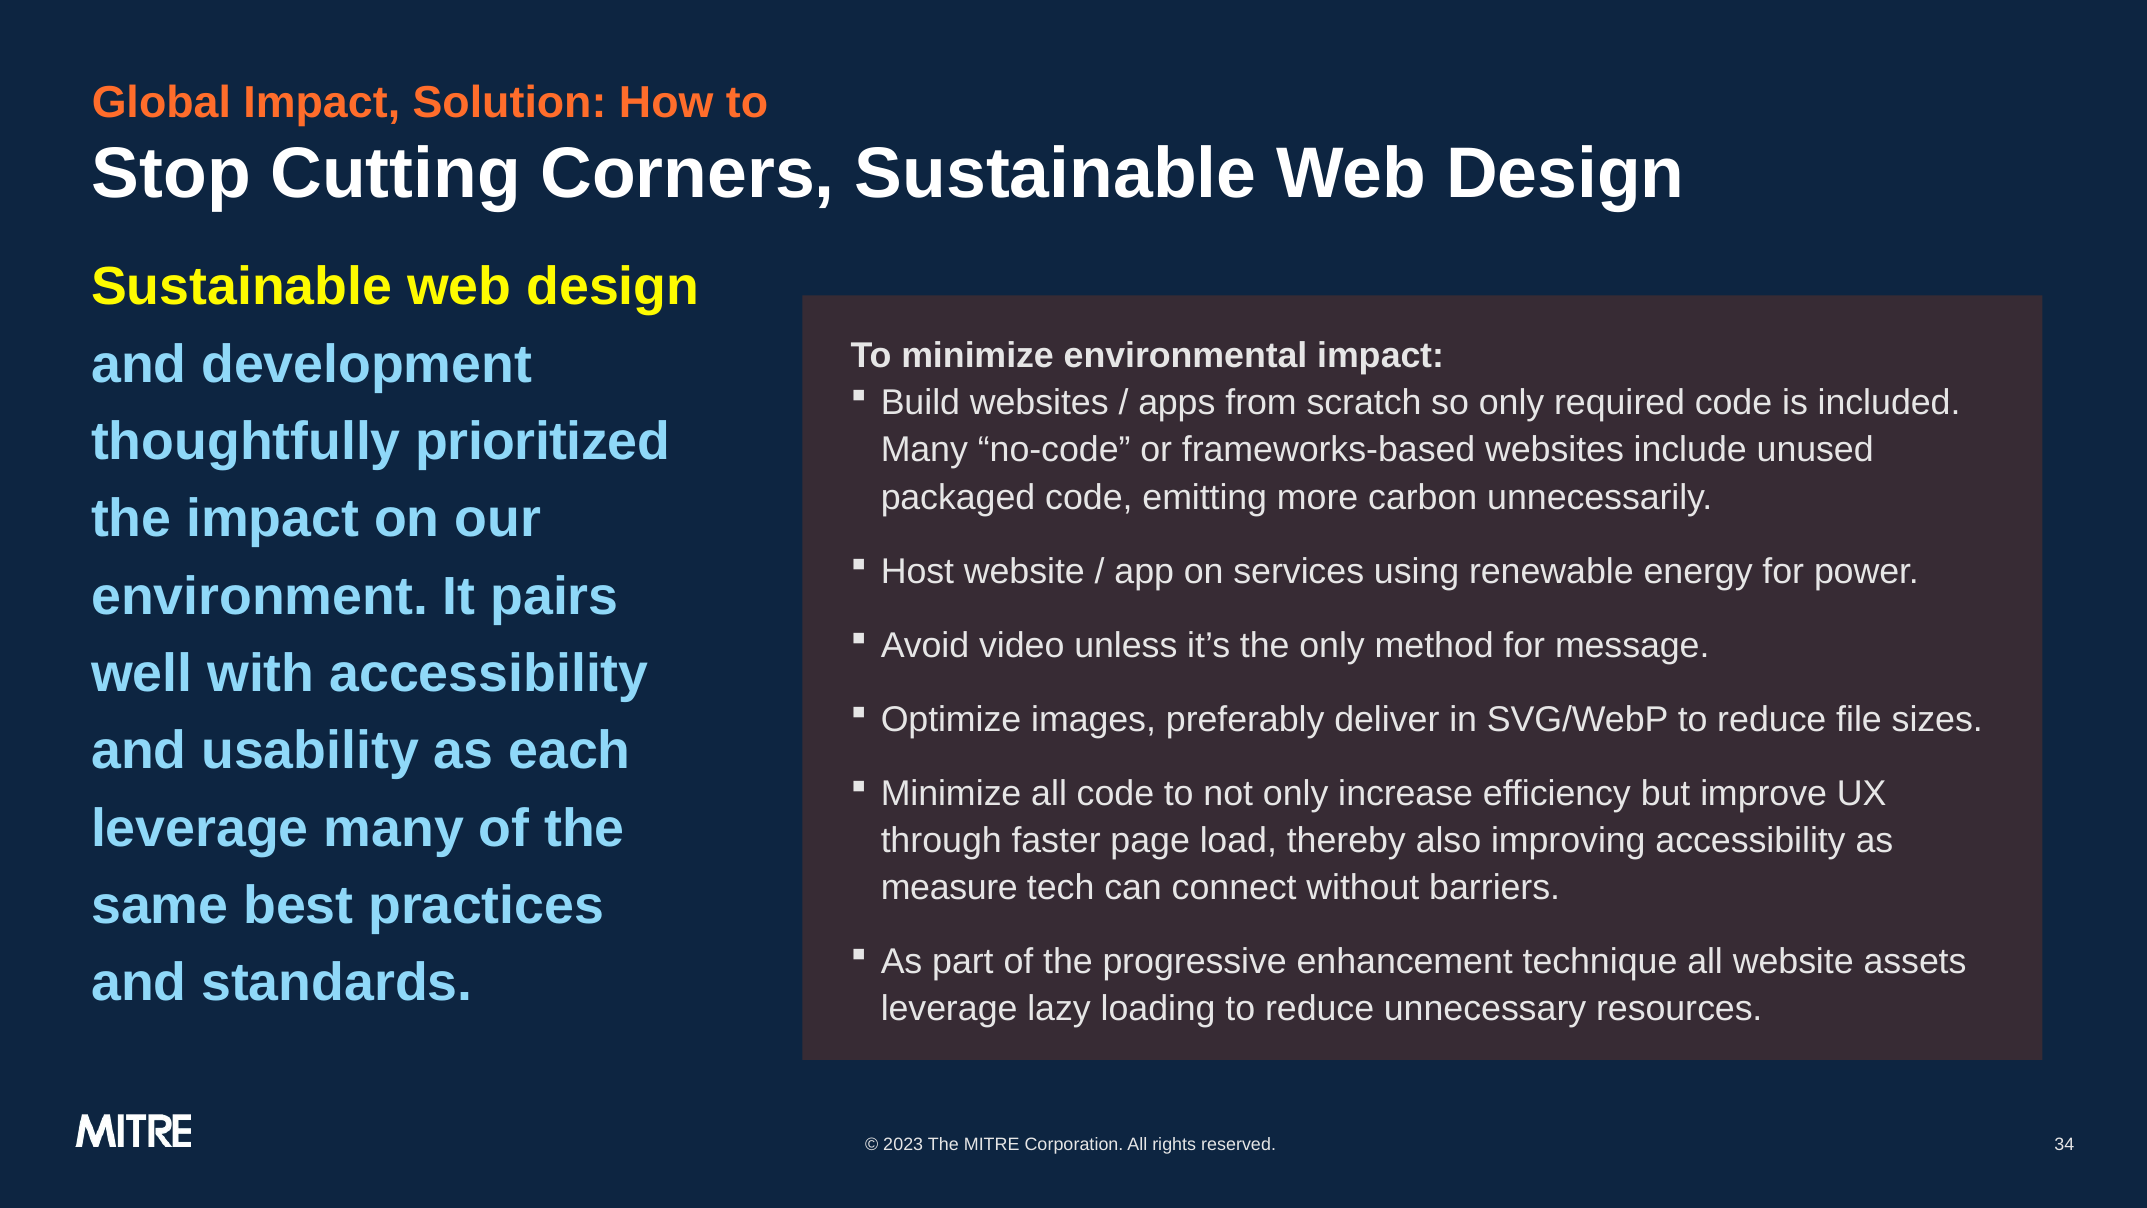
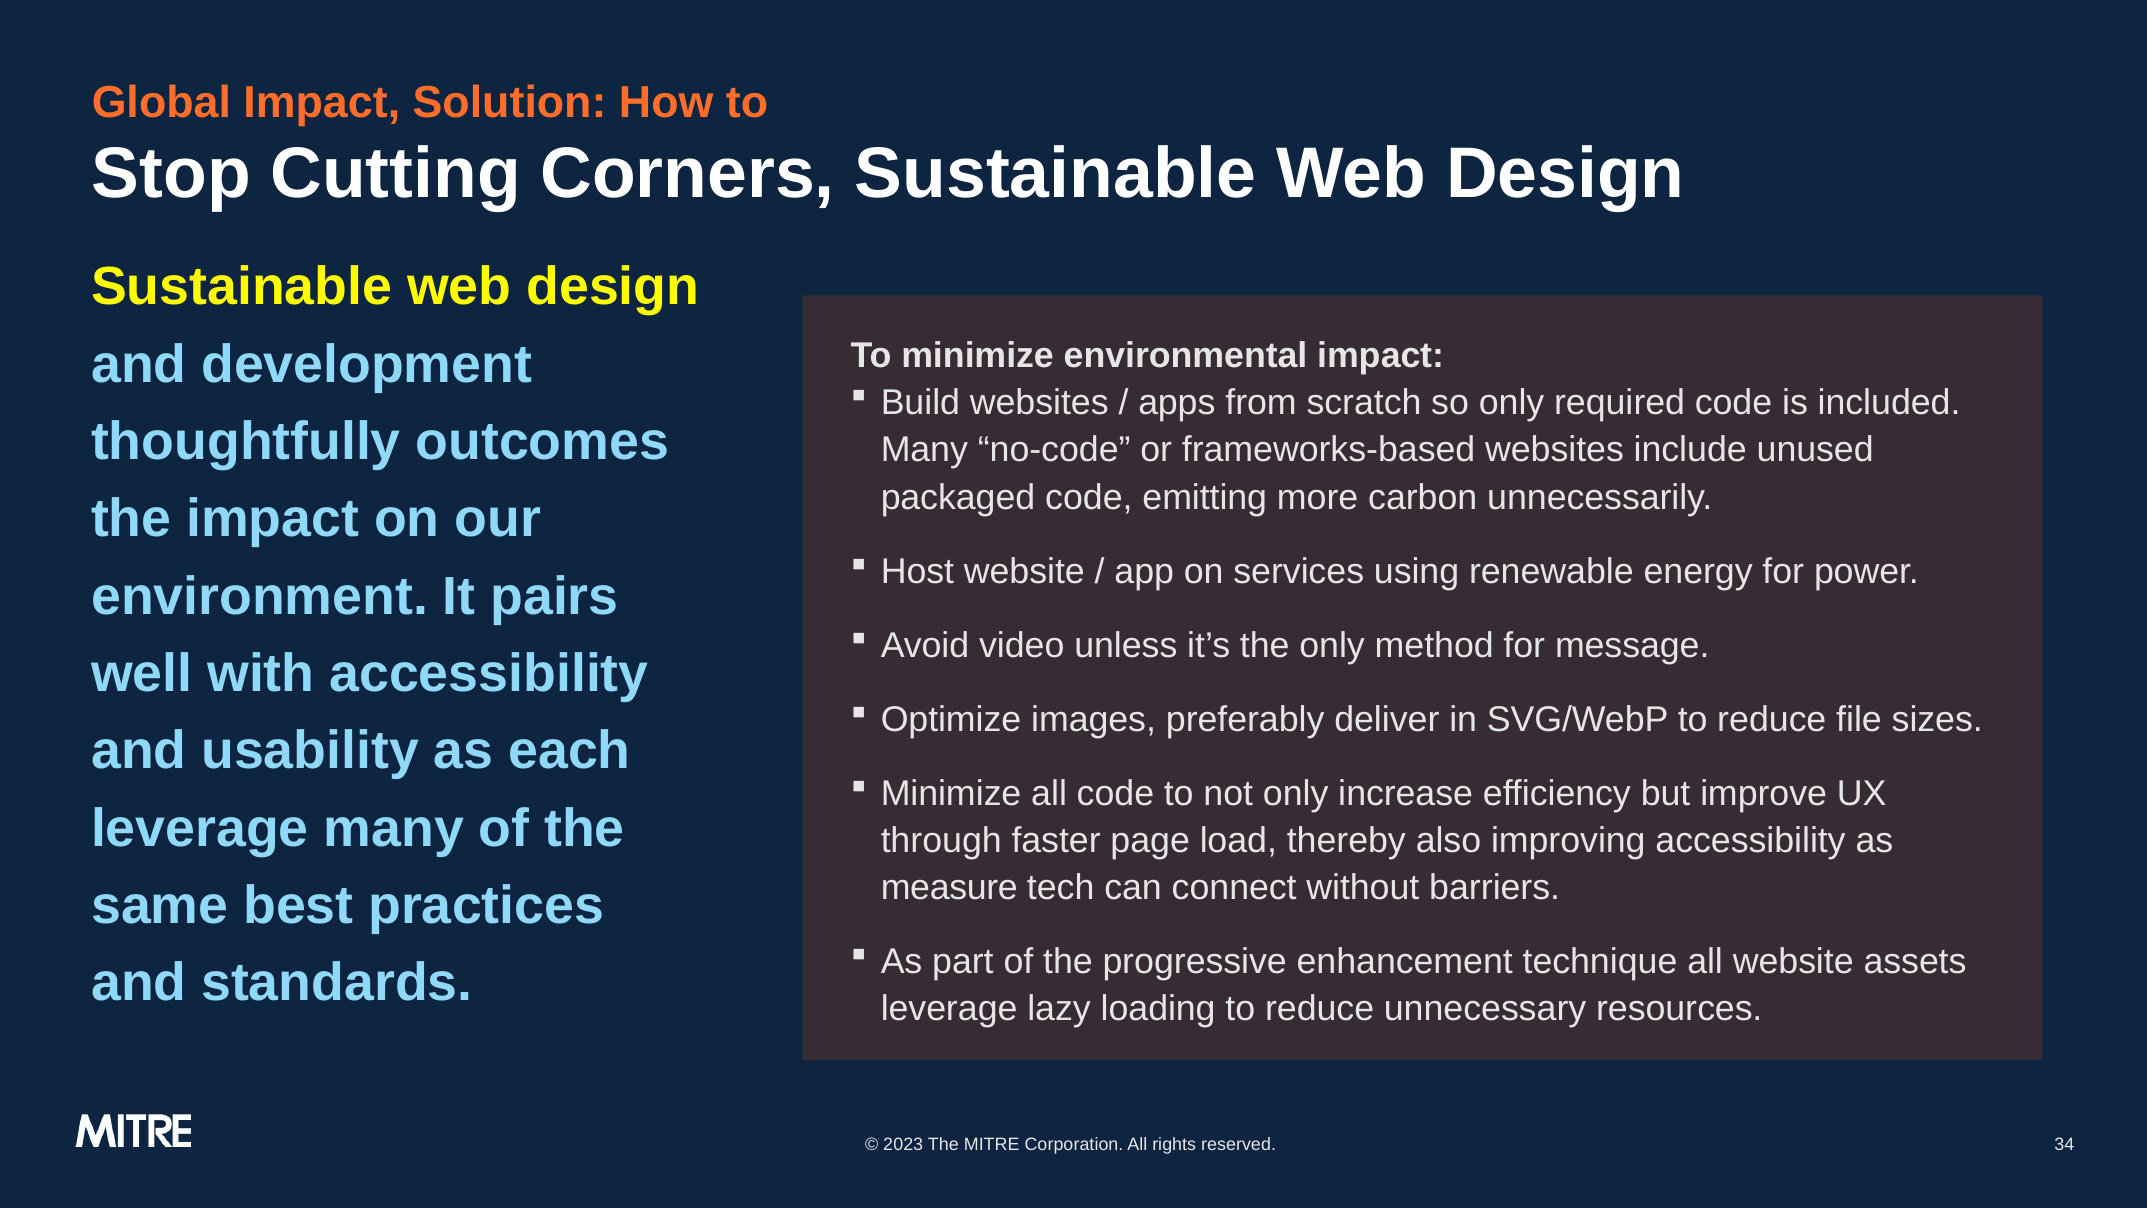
prioritized: prioritized -> outcomes (542, 442)
